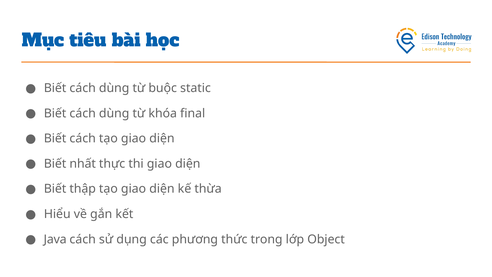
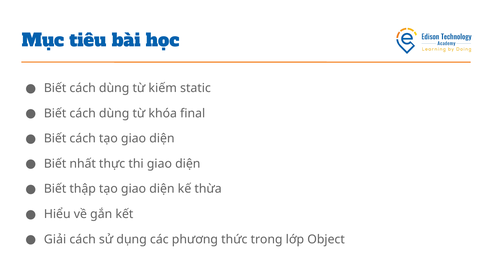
buộc: buộc -> kiếm (163, 88)
Java: Java -> Giải (55, 239)
